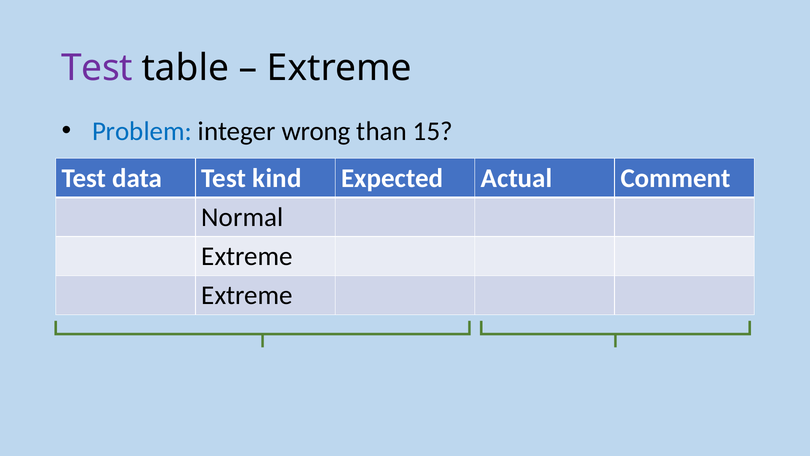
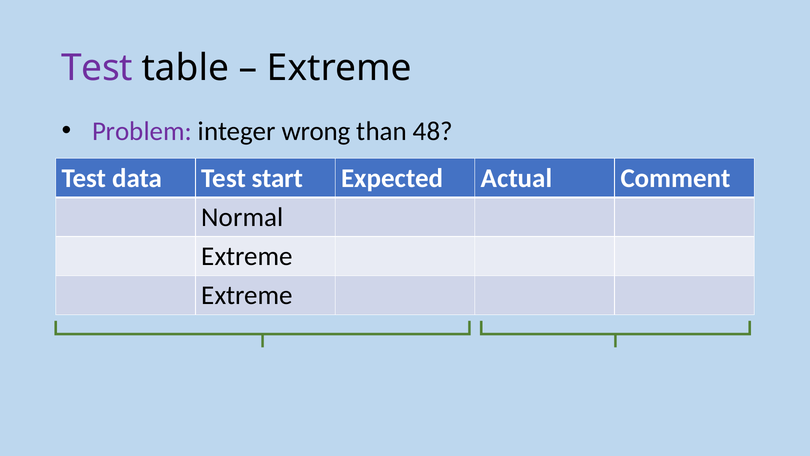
Problem colour: blue -> purple (142, 131)
15: 15 -> 48 (433, 131)
kind: kind -> start (277, 178)
